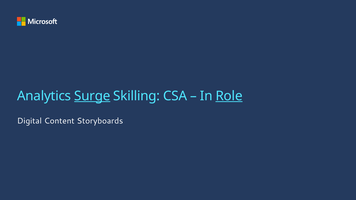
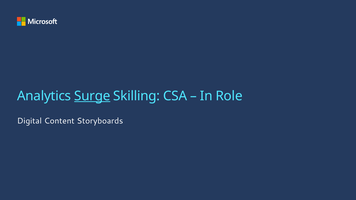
Role underline: present -> none (229, 96)
